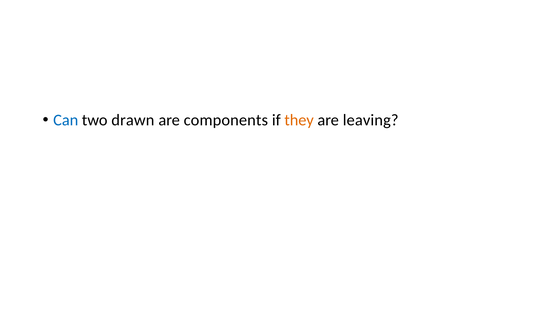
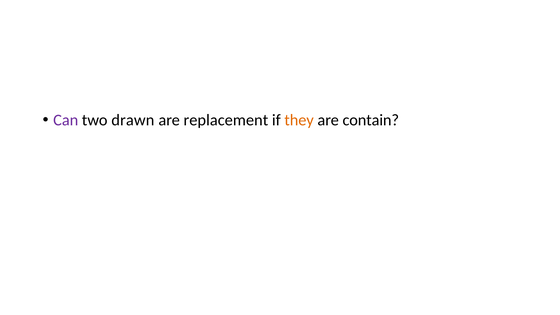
Can colour: blue -> purple (66, 120)
components: components -> replacement (226, 120)
leaving: leaving -> contain (371, 120)
